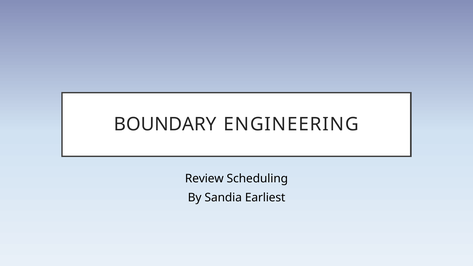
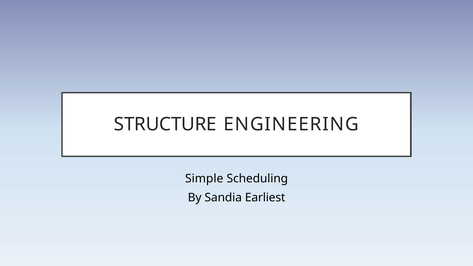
BOUNDARY: BOUNDARY -> STRUCTURE (165, 124)
Review: Review -> Simple (204, 179)
